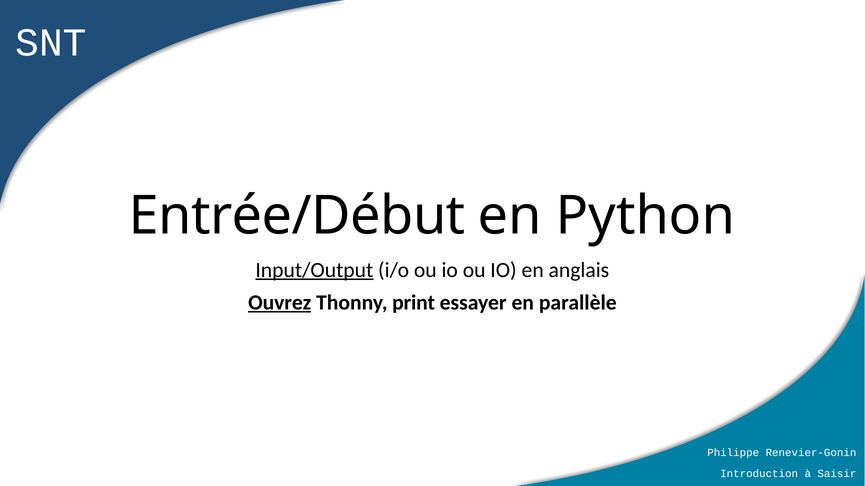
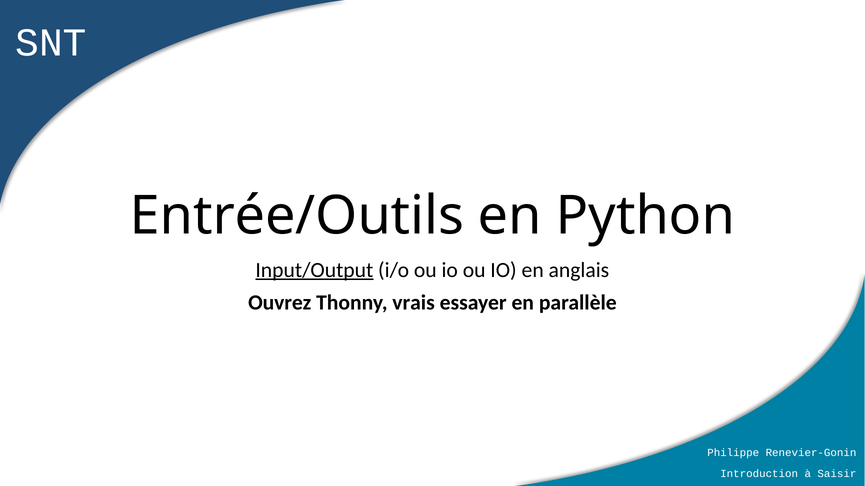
Entrée/Début: Entrée/Début -> Entrée/Outils (297, 216)
Ouvrez underline: present -> none (280, 303)
print: print -> vrais (414, 303)
